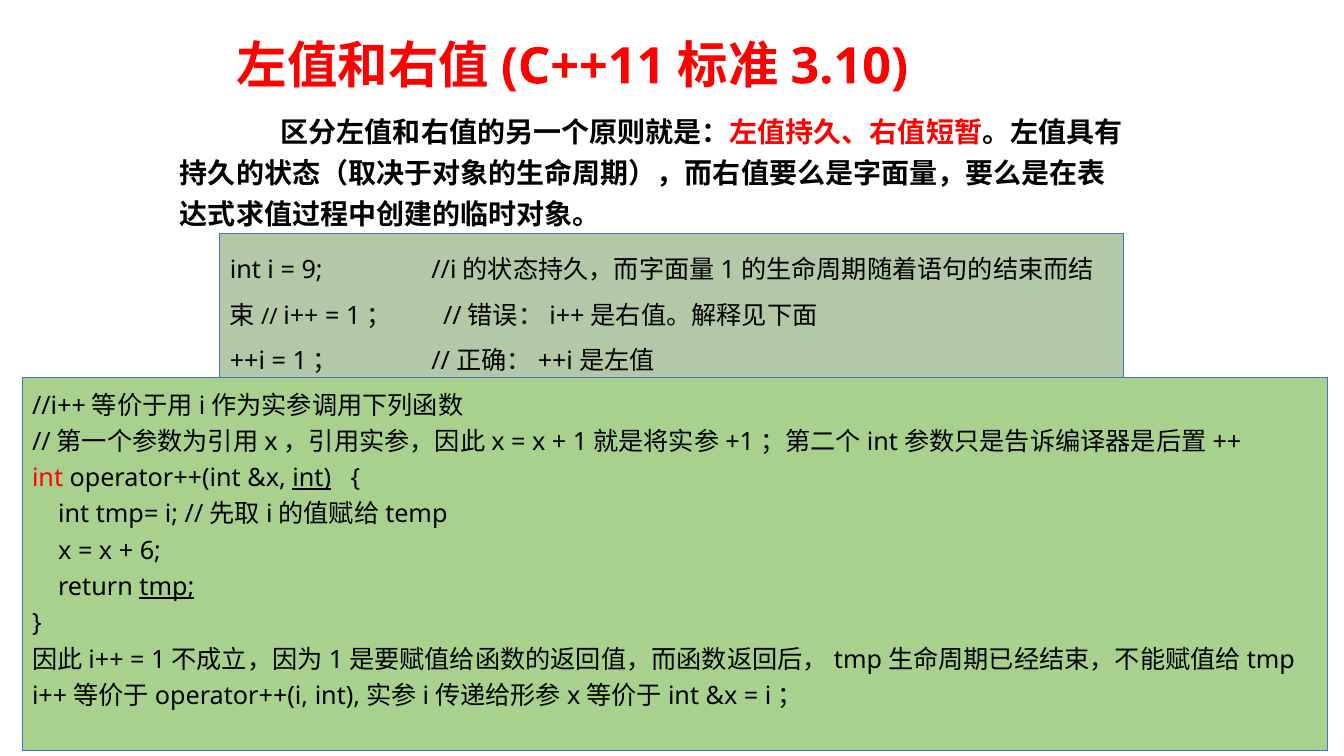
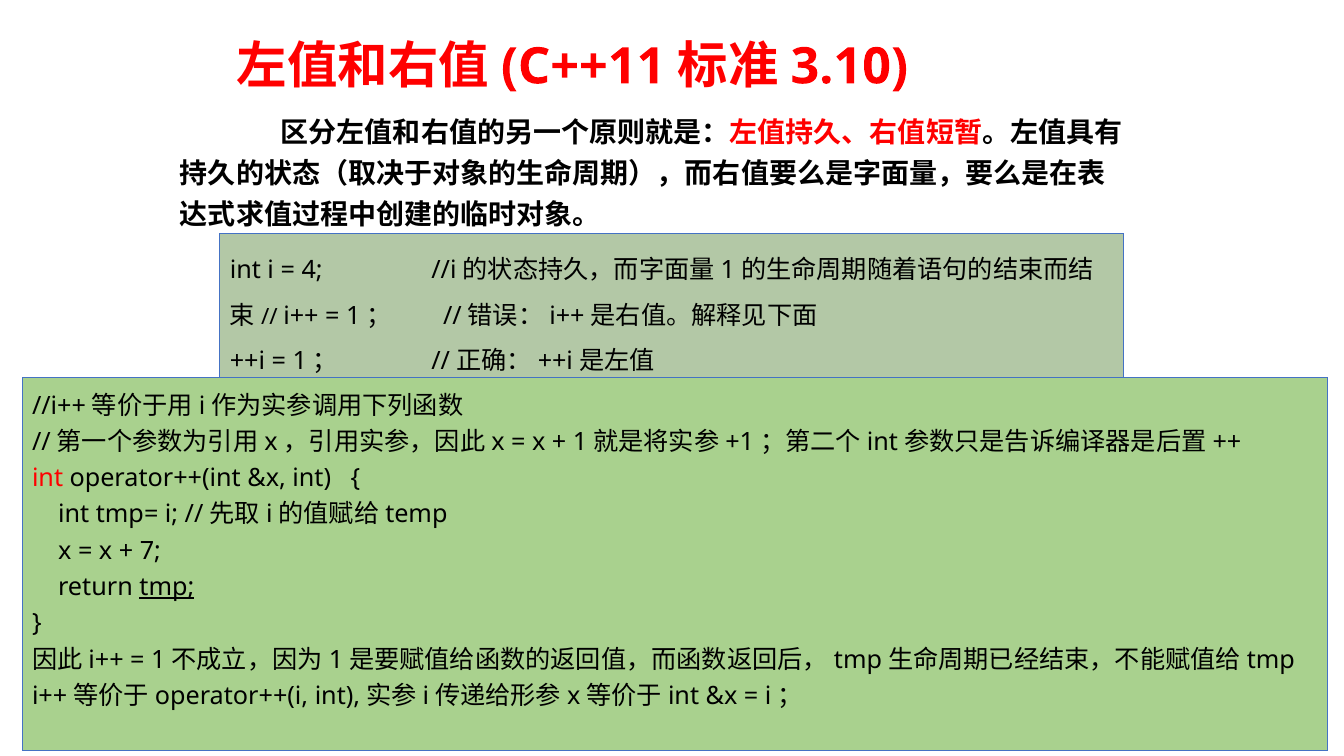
9: 9 -> 4 (312, 270)
int underline: present -> none (312, 478)
6: 6 -> 7 (150, 551)
